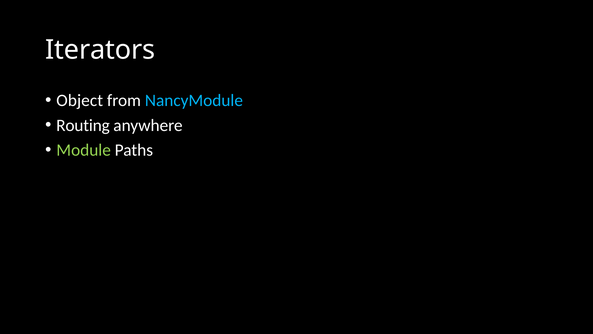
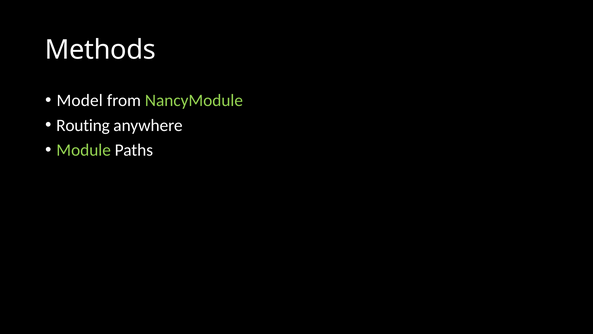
Iterators: Iterators -> Methods (100, 50)
Object: Object -> Model (80, 100)
NancyModule colour: light blue -> light green (194, 100)
